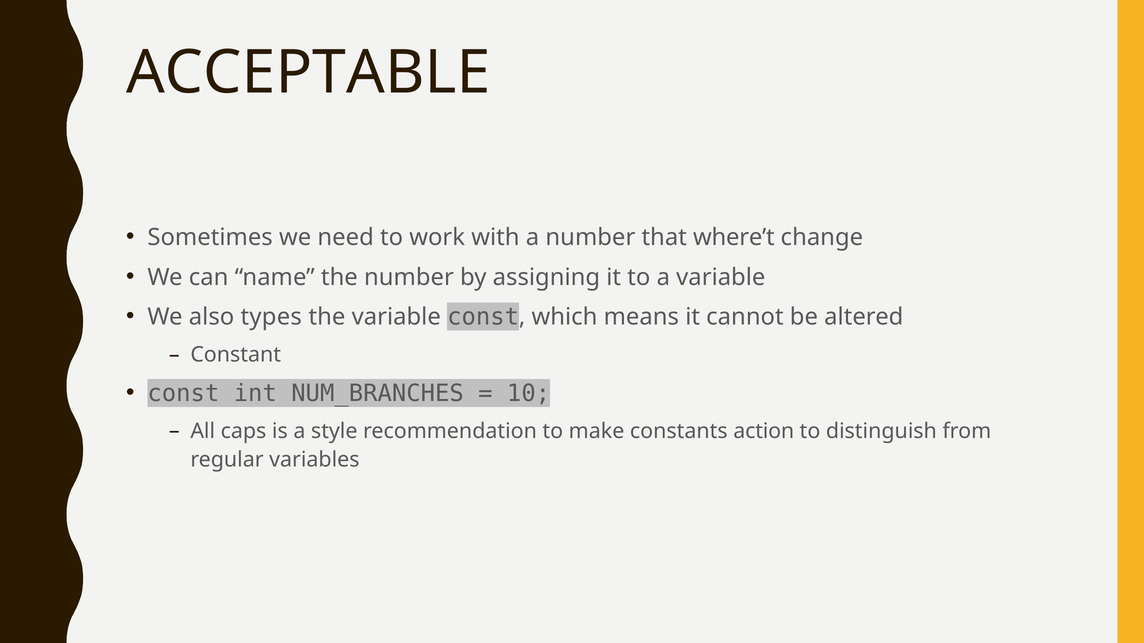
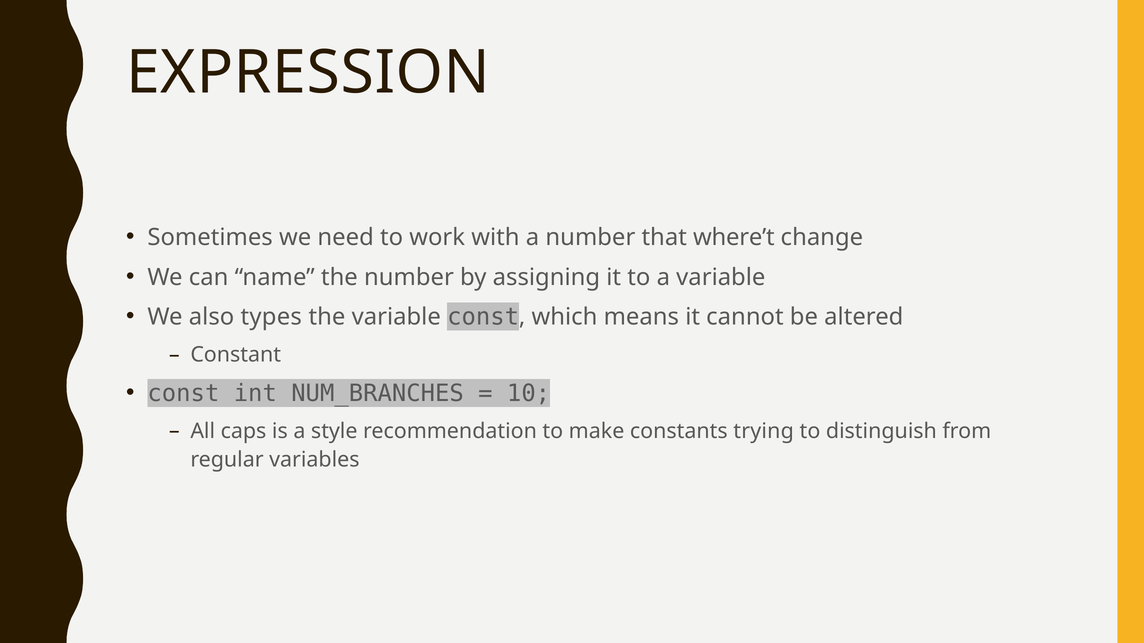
ACCEPTABLE: ACCEPTABLE -> EXPRESSION (308, 73)
action: action -> trying (764, 432)
